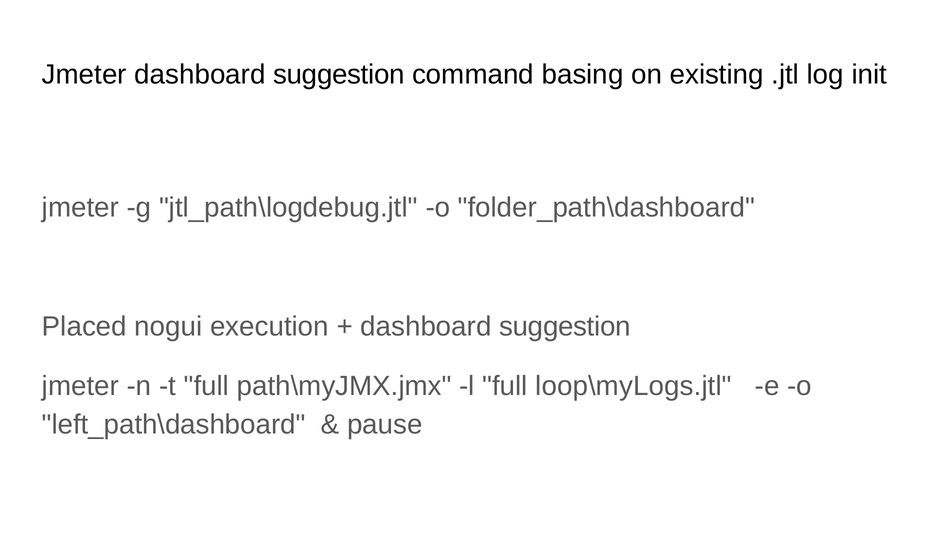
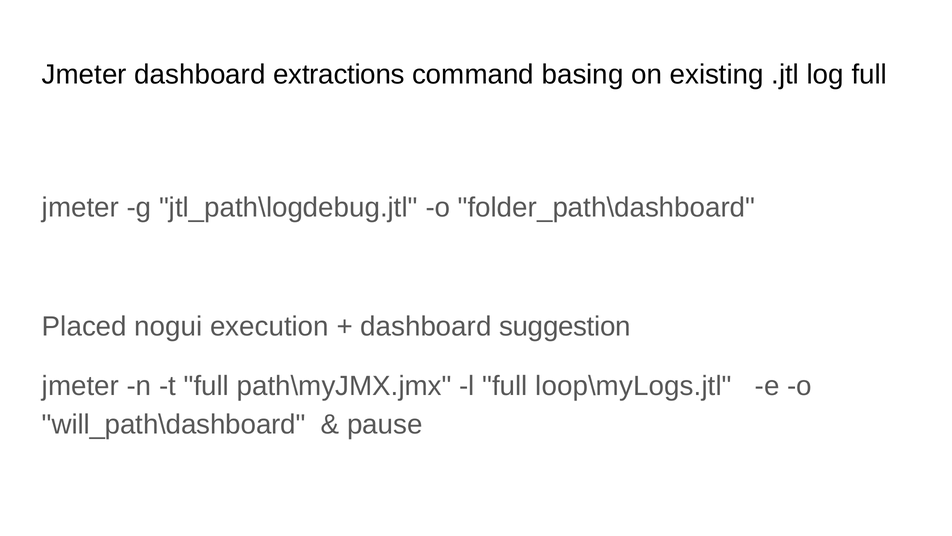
Jmeter dashboard suggestion: suggestion -> extractions (339, 74)
log init: init -> full (869, 74)
left_path\dashboard: left_path\dashboard -> will_path\dashboard (174, 424)
